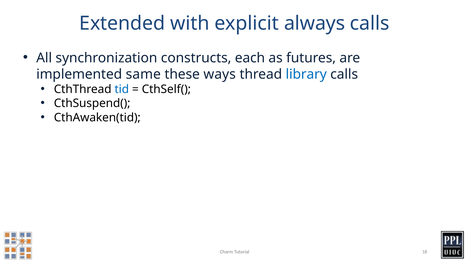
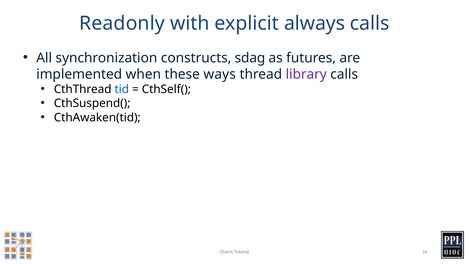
Extended: Extended -> Readonly (122, 23)
each: each -> sdag (250, 58)
same: same -> when (143, 74)
library colour: blue -> purple (306, 74)
